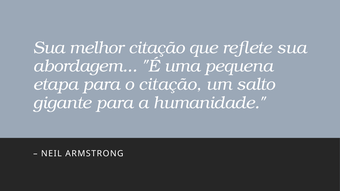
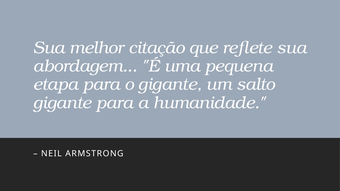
o citação: citação -> gigante (170, 85)
